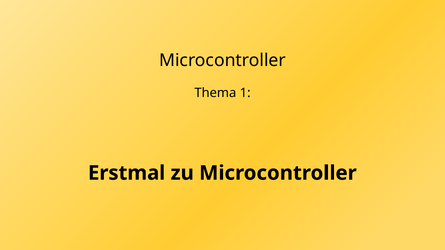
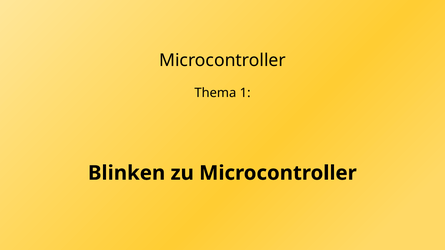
Erstmal: Erstmal -> Blinken (127, 173)
